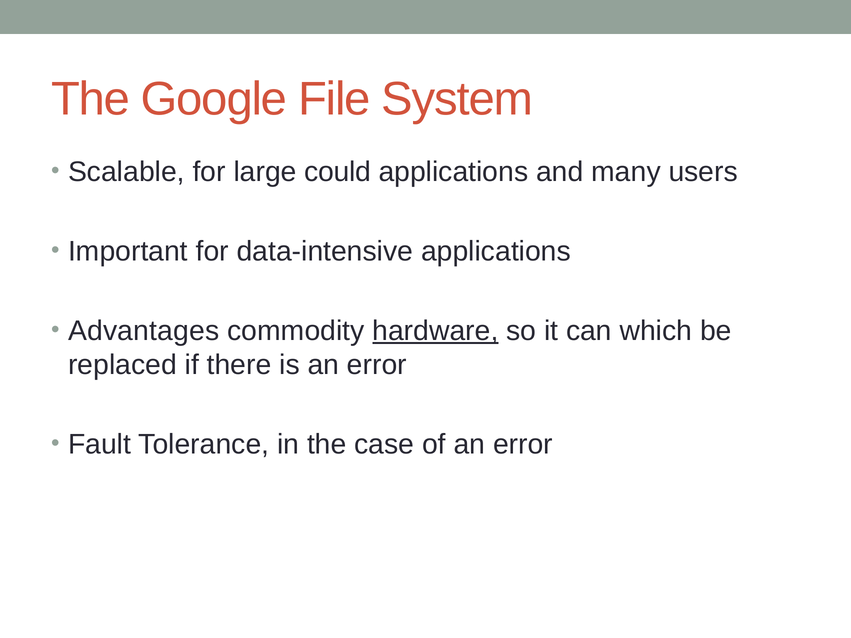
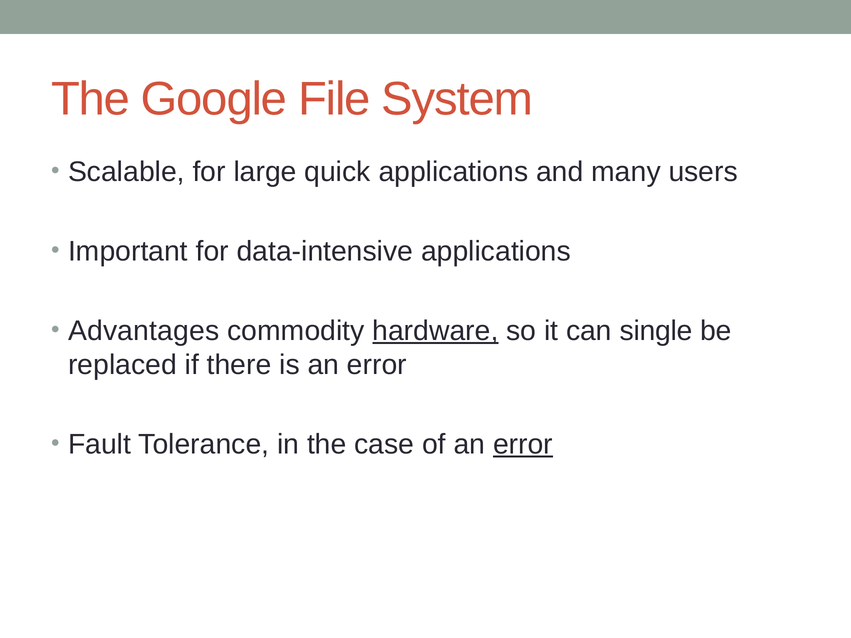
could: could -> quick (338, 172)
which: which -> single (656, 331)
error underline: none -> present (523, 444)
